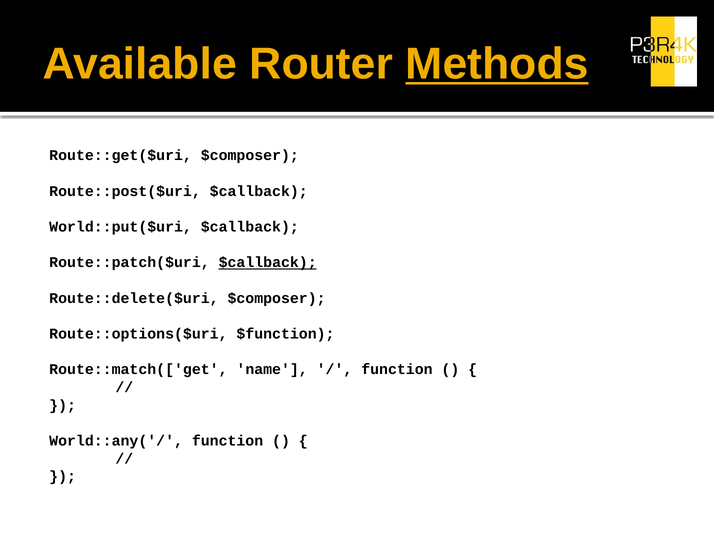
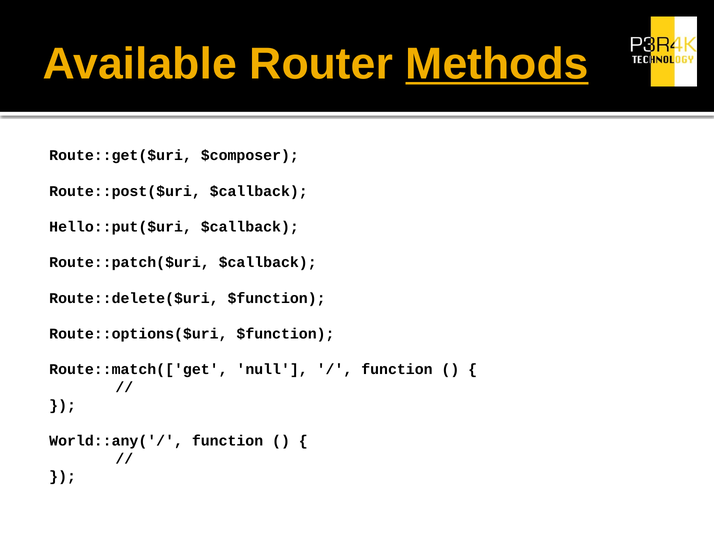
World::put($uri: World::put($uri -> Hello::put($uri (121, 227)
$callback underline: present -> none (268, 263)
Route::delete($uri $composer: $composer -> $function (277, 299)
name: name -> null (272, 370)
